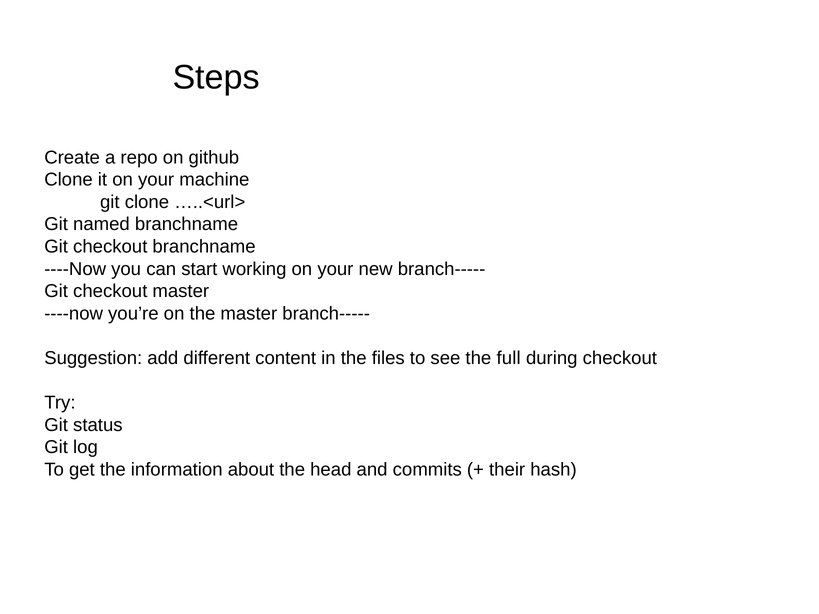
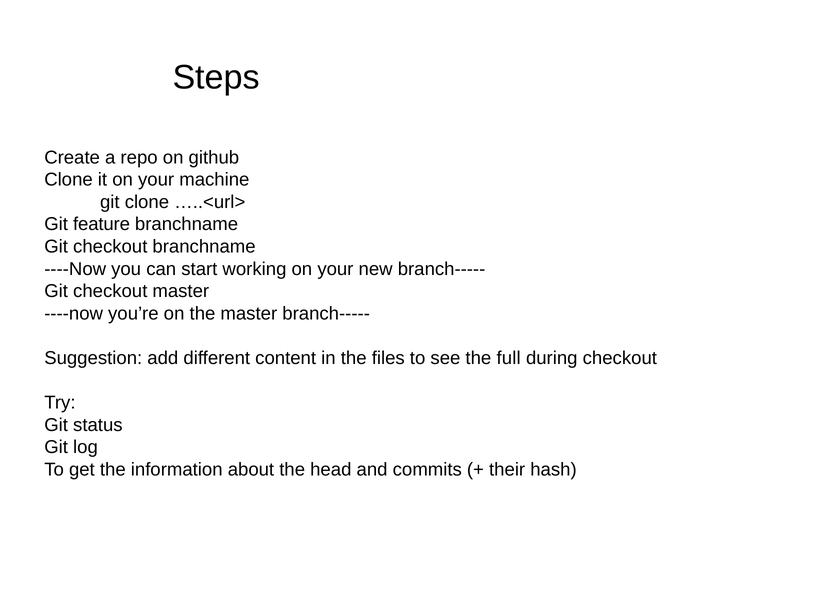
named: named -> feature (102, 224)
